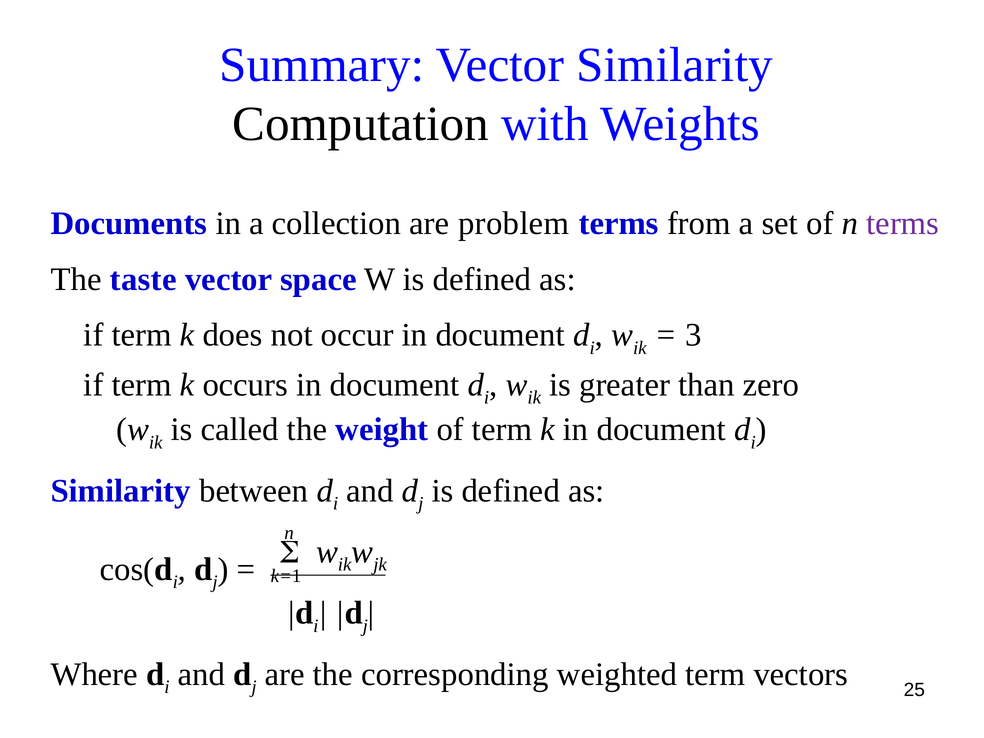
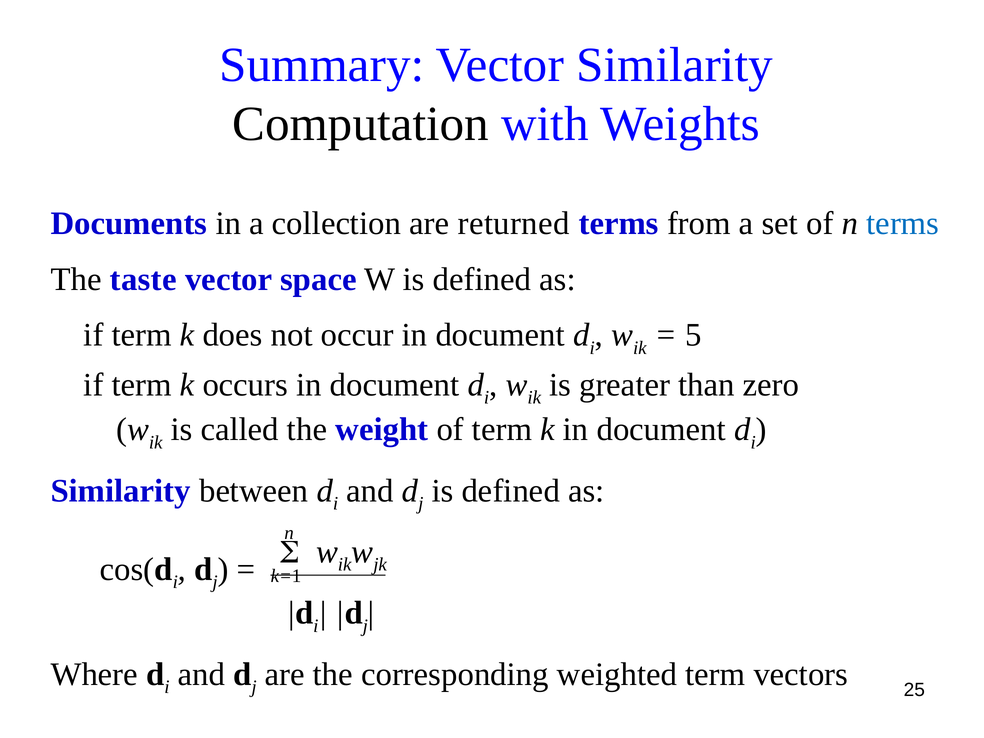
problem: problem -> returned (514, 224)
terms colour: purple -> blue (903, 224)
3: 3 -> 5 (693, 335)
